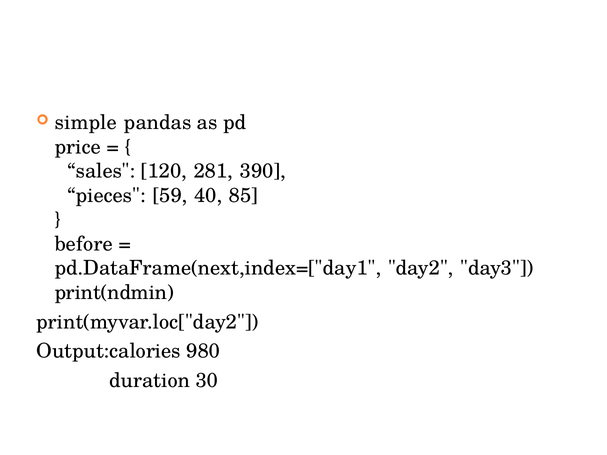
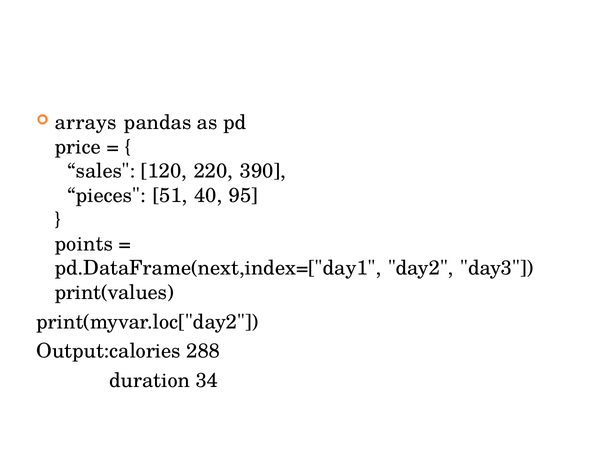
simple: simple -> arrays (86, 123)
281: 281 -> 220 (213, 171)
59: 59 -> 51 (170, 196)
85: 85 -> 95 (244, 196)
before: before -> points (84, 244)
print(ndmin: print(ndmin -> print(values (114, 293)
980: 980 -> 288 (203, 351)
30: 30 -> 34 (207, 381)
